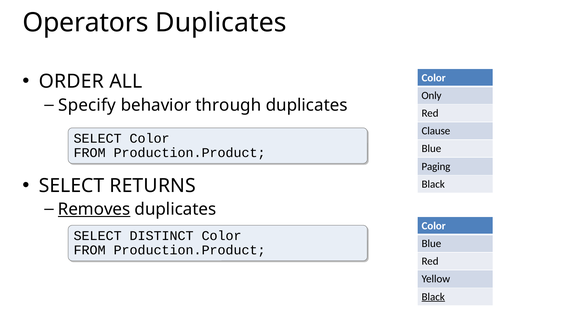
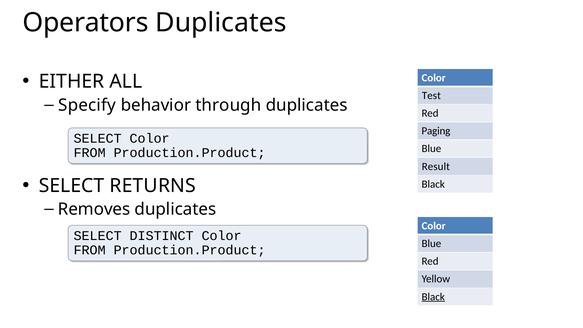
ORDER: ORDER -> EITHER (72, 82)
Only: Only -> Test (431, 95)
Clause: Clause -> Paging (436, 131)
Paging: Paging -> Result (436, 166)
Removes underline: present -> none (94, 209)
